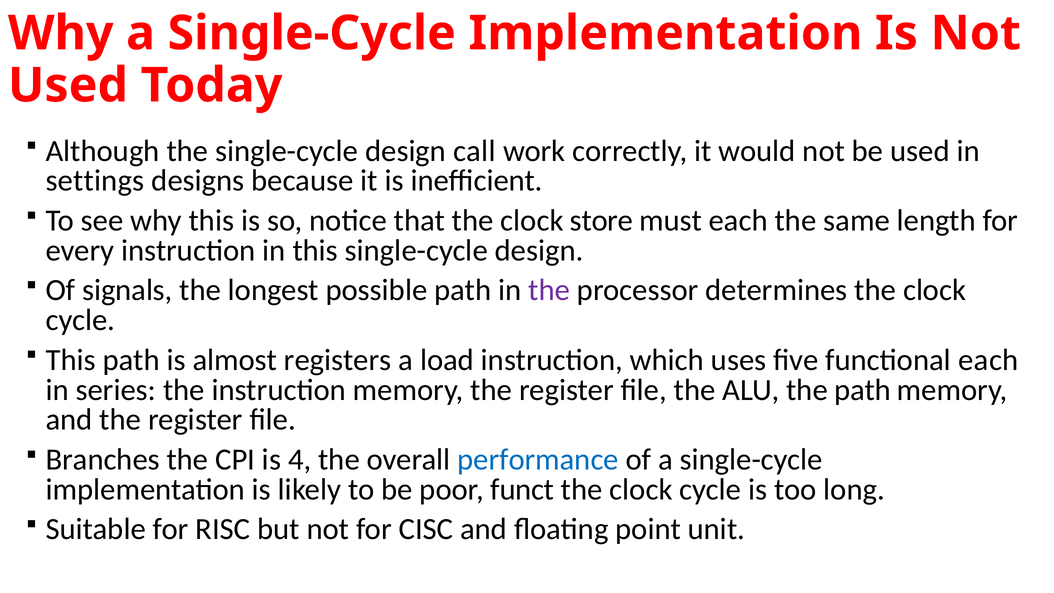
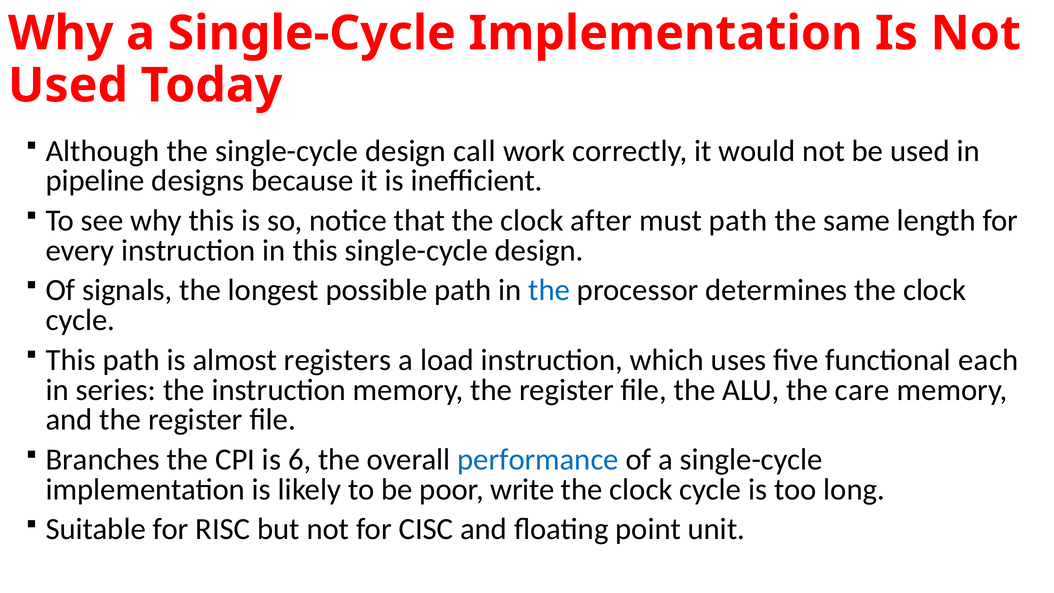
settings: settings -> pipeline (95, 181)
store: store -> after (601, 221)
must each: each -> path (738, 221)
the colour: purple -> blue (549, 290)
the path: path -> care (862, 390)
4: 4 -> 6 (300, 460)
funct: funct -> write (522, 489)
